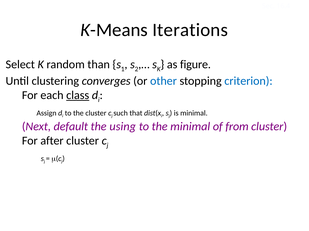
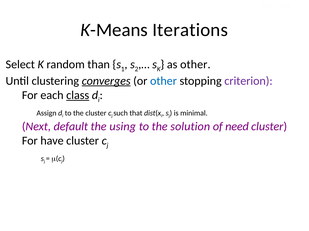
as figure: figure -> other (195, 65)
converges underline: none -> present (106, 81)
criterion colour: blue -> purple (248, 81)
the minimal: minimal -> solution (190, 127)
from: from -> need (237, 127)
after: after -> have (52, 141)
